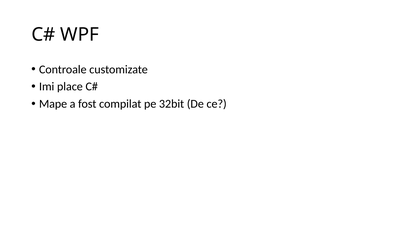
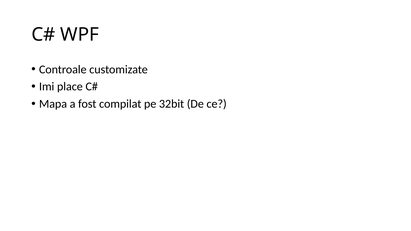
Mape: Mape -> Mapa (53, 104)
